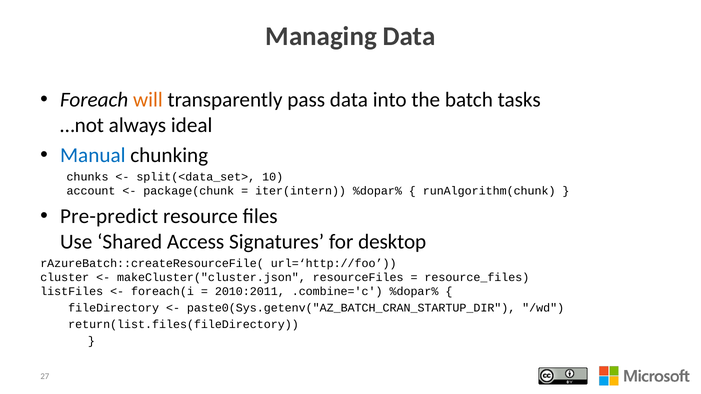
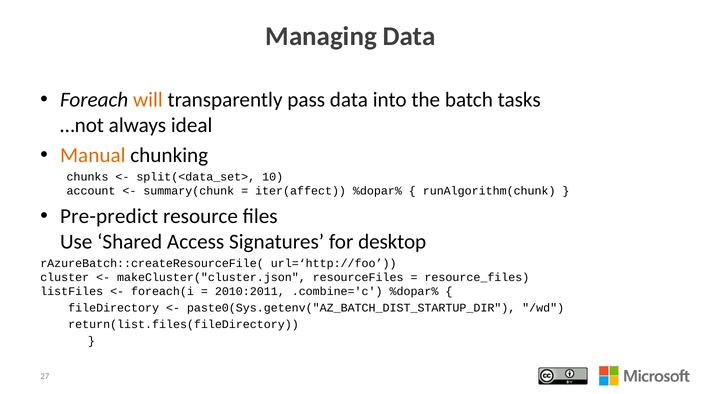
Manual colour: blue -> orange (93, 156)
package(chunk: package(chunk -> summary(chunk (189, 191)
iter(intern: iter(intern -> iter(affect (301, 191)
paste0(Sys.getenv("AZ_BATCH_CRAN_STARTUP_DIR: paste0(Sys.getenv("AZ_BATCH_CRAN_STARTUP_DIR -> paste0(Sys.getenv("AZ_BATCH_DIST_STARTUP_DIR (351, 308)
